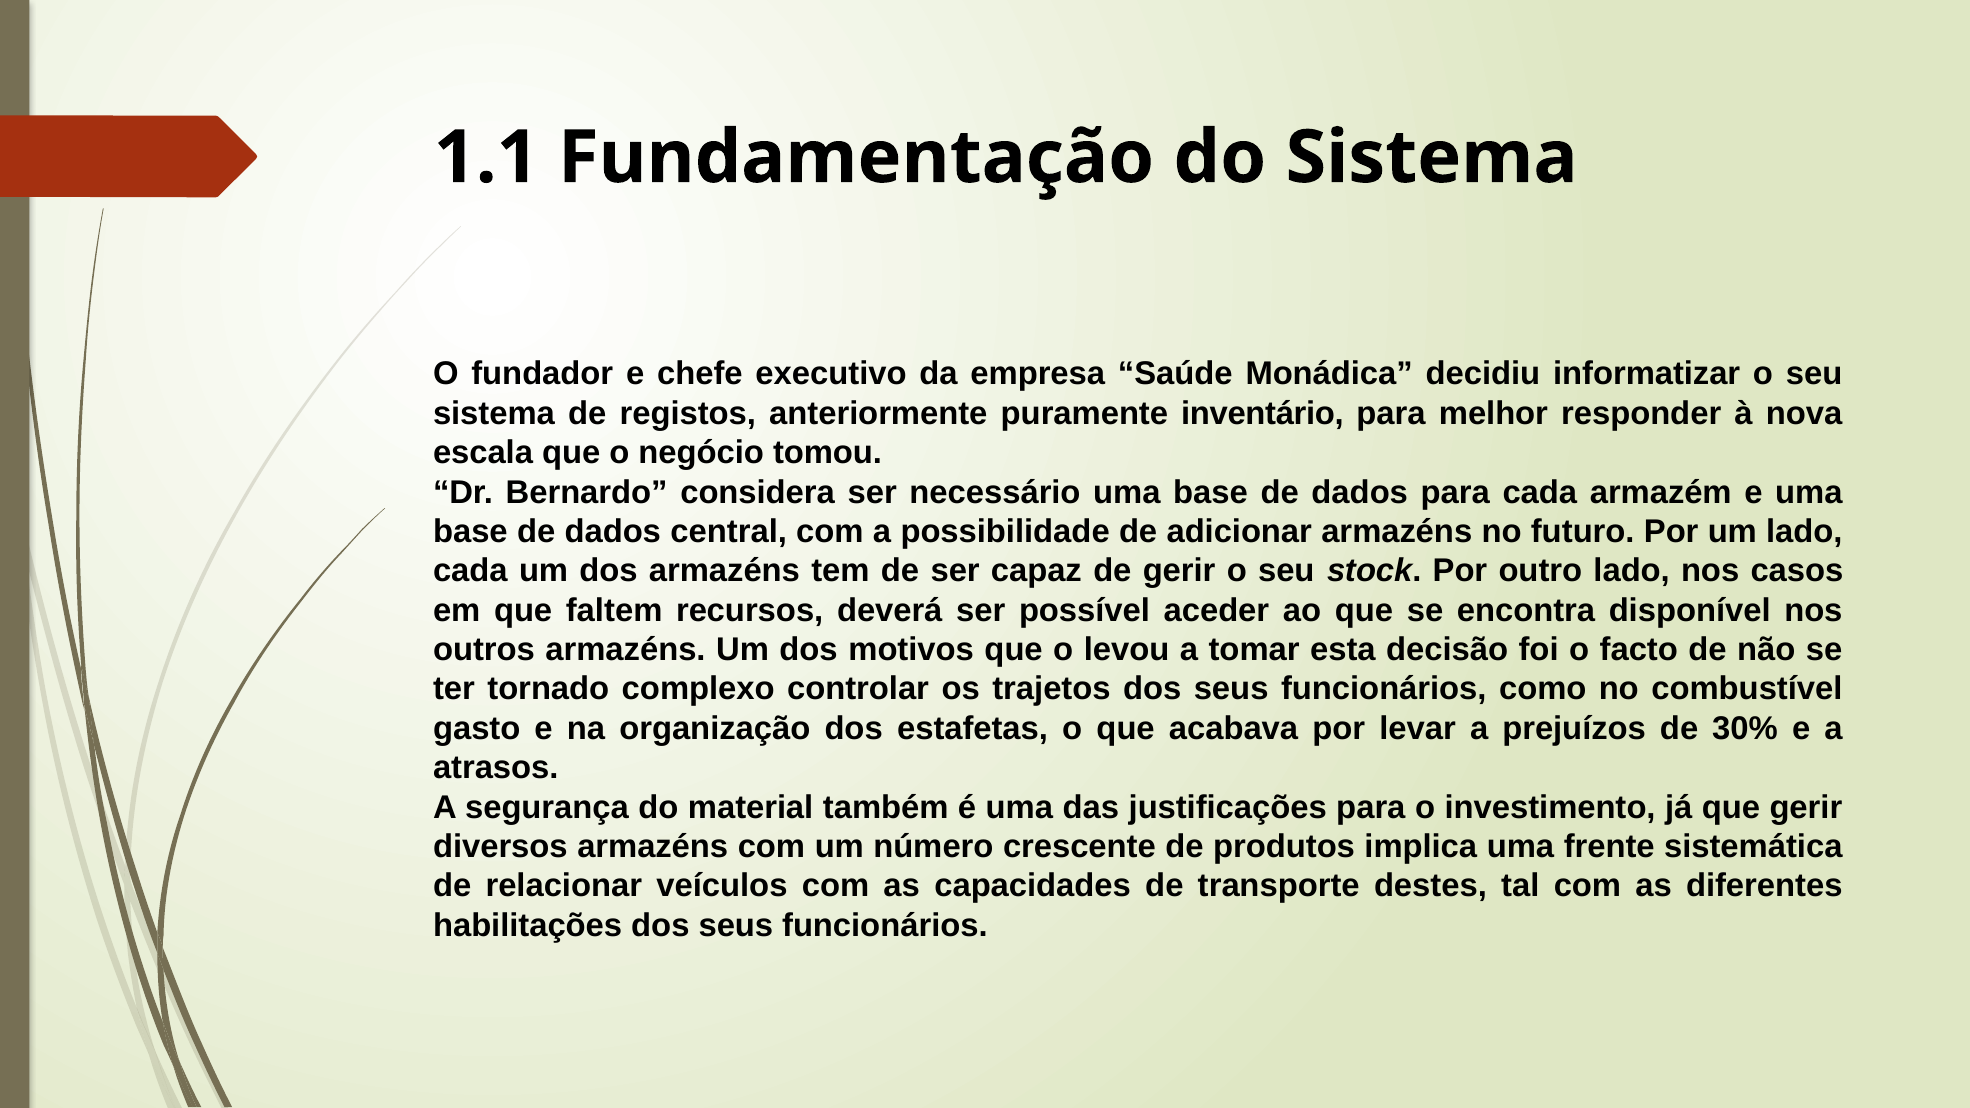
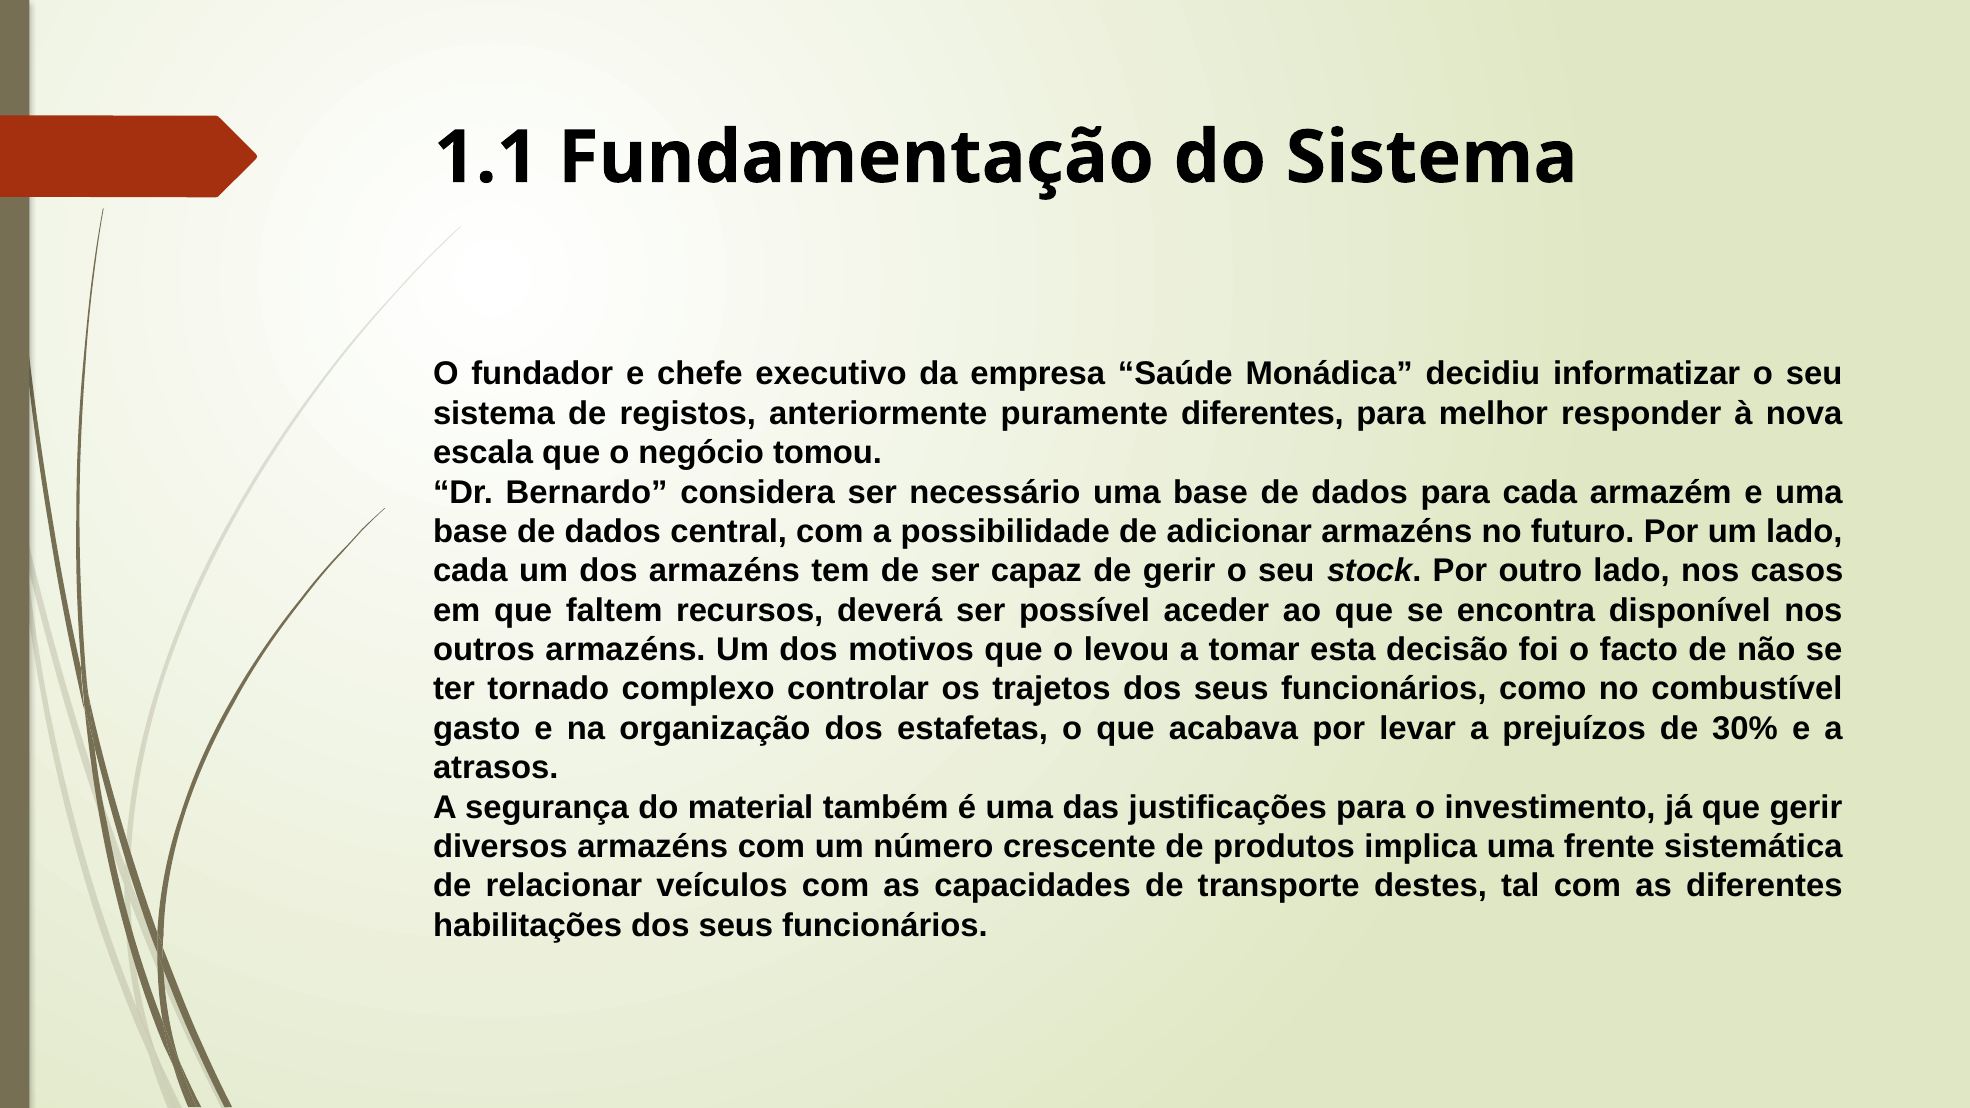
puramente inventário: inventário -> diferentes (1262, 414)
